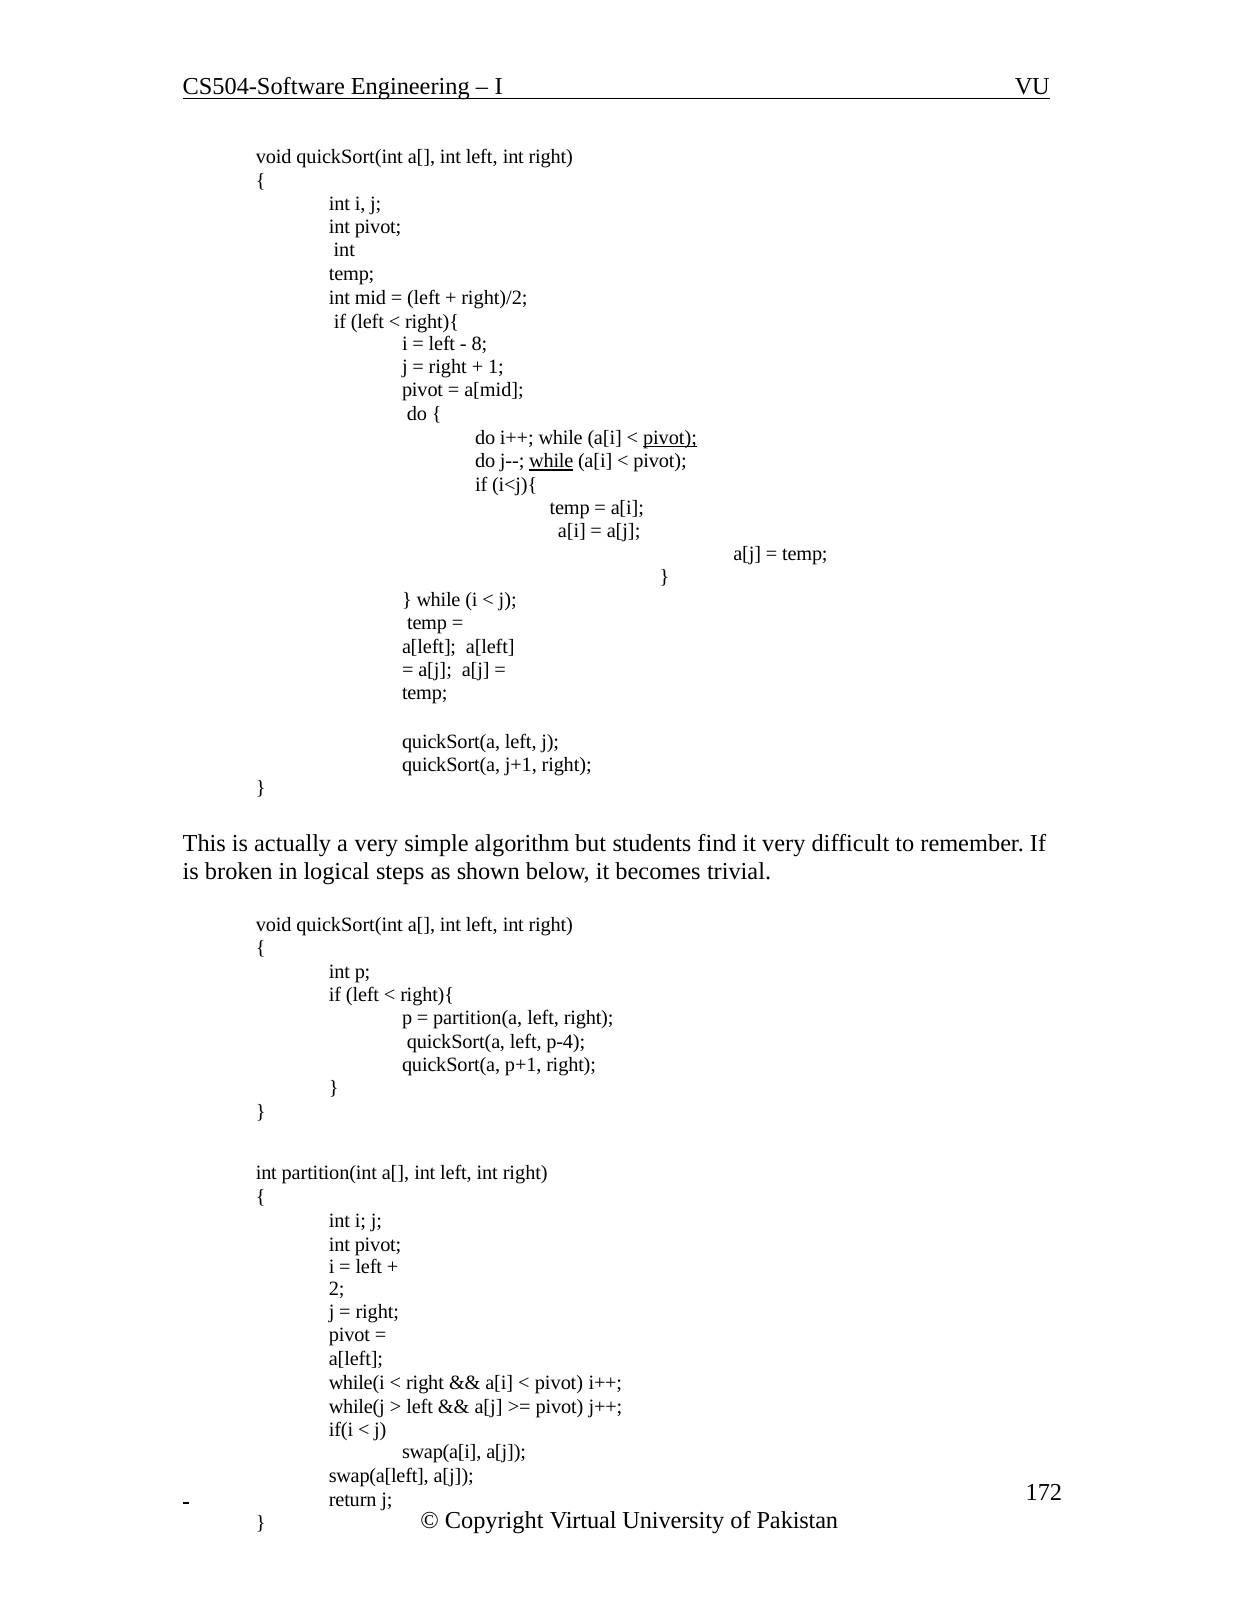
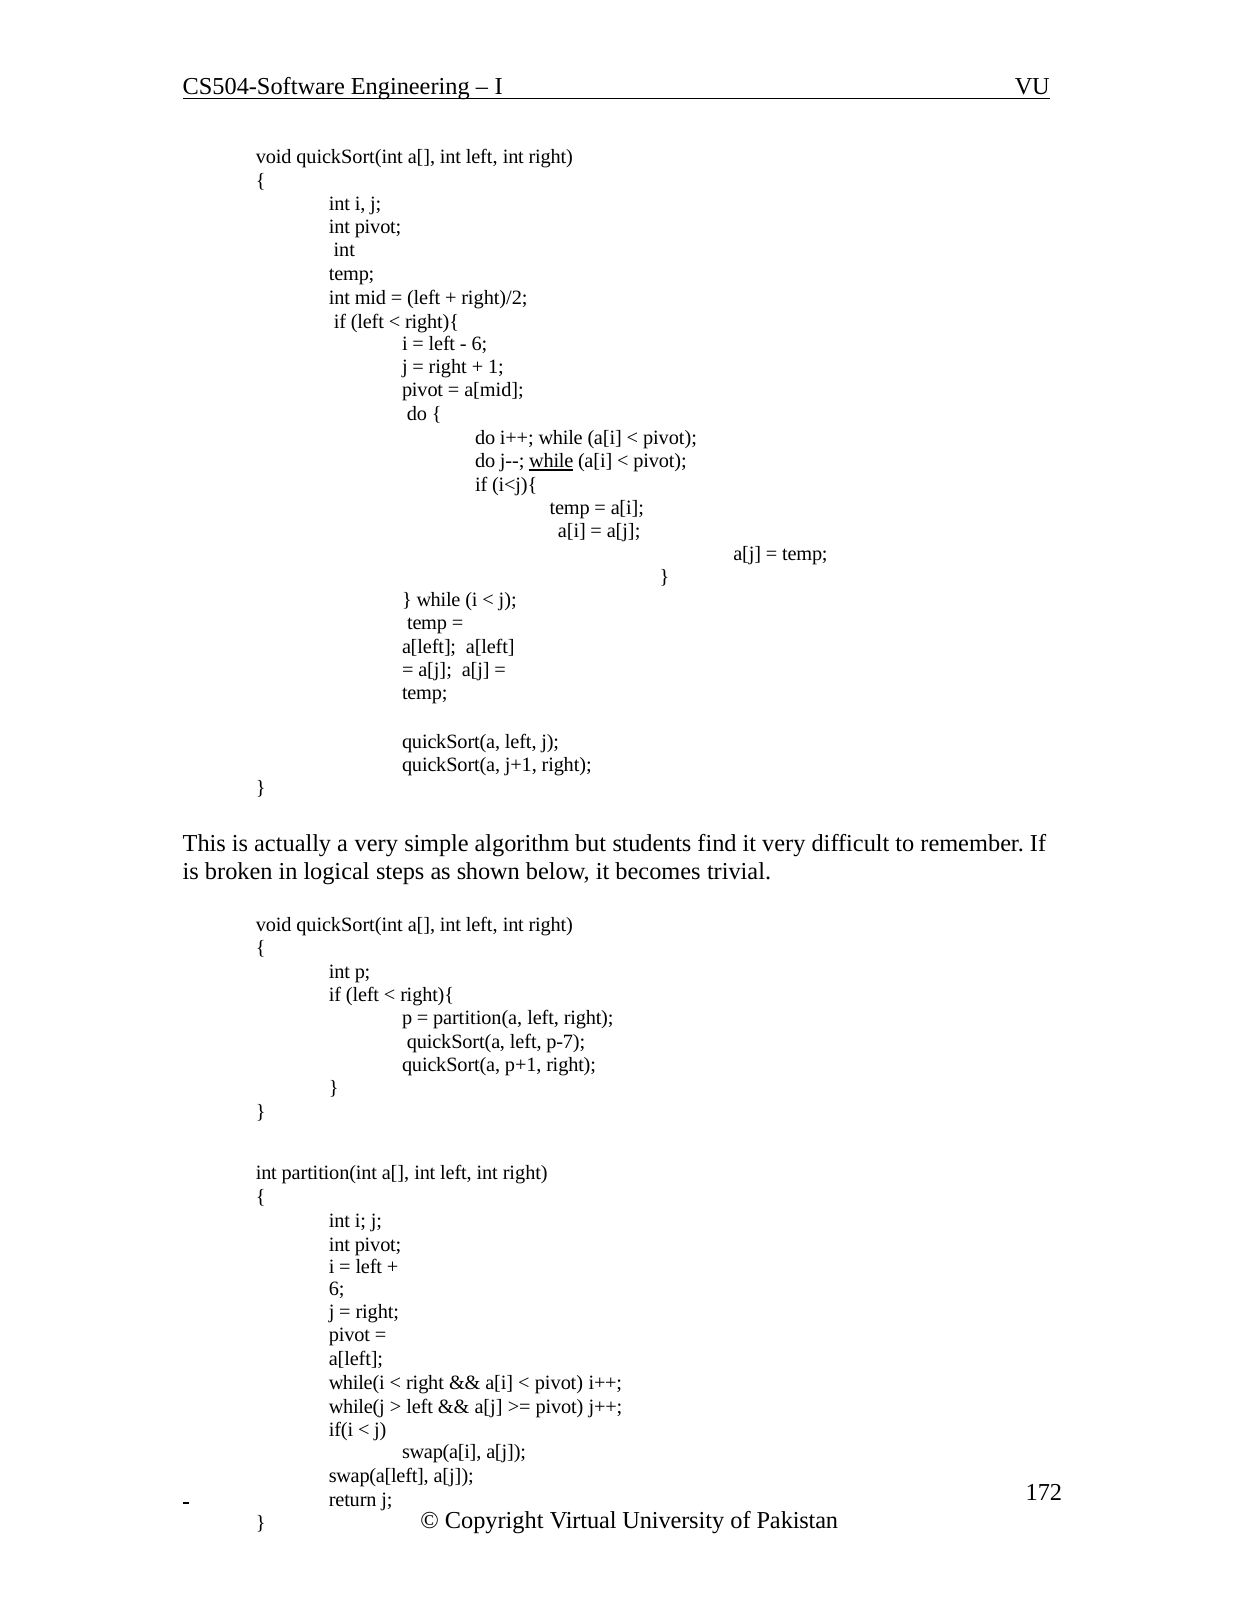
8: 8 -> 6 (480, 344)
pivot underline: present -> none (670, 438)
p-4: p-4 -> p-7 (566, 1042)
2: 2 -> 6 (337, 1289)
